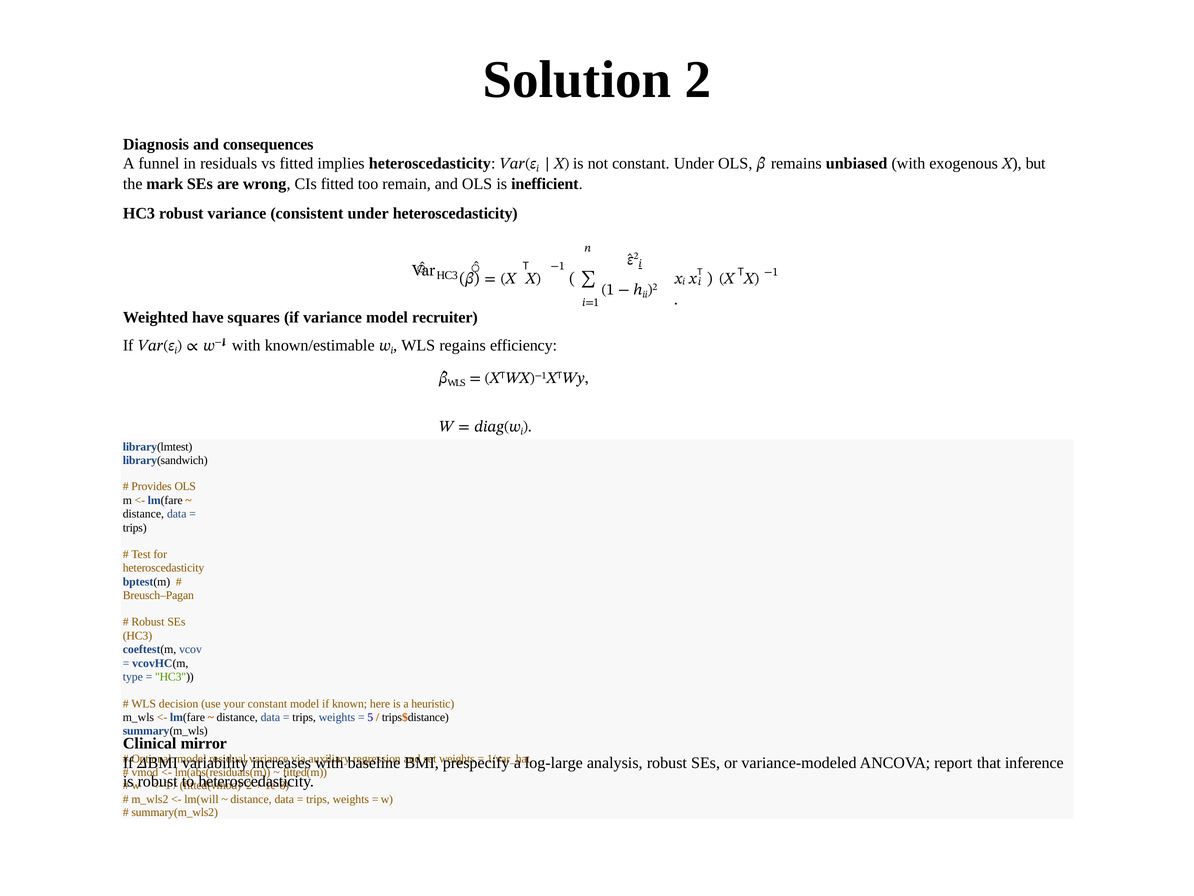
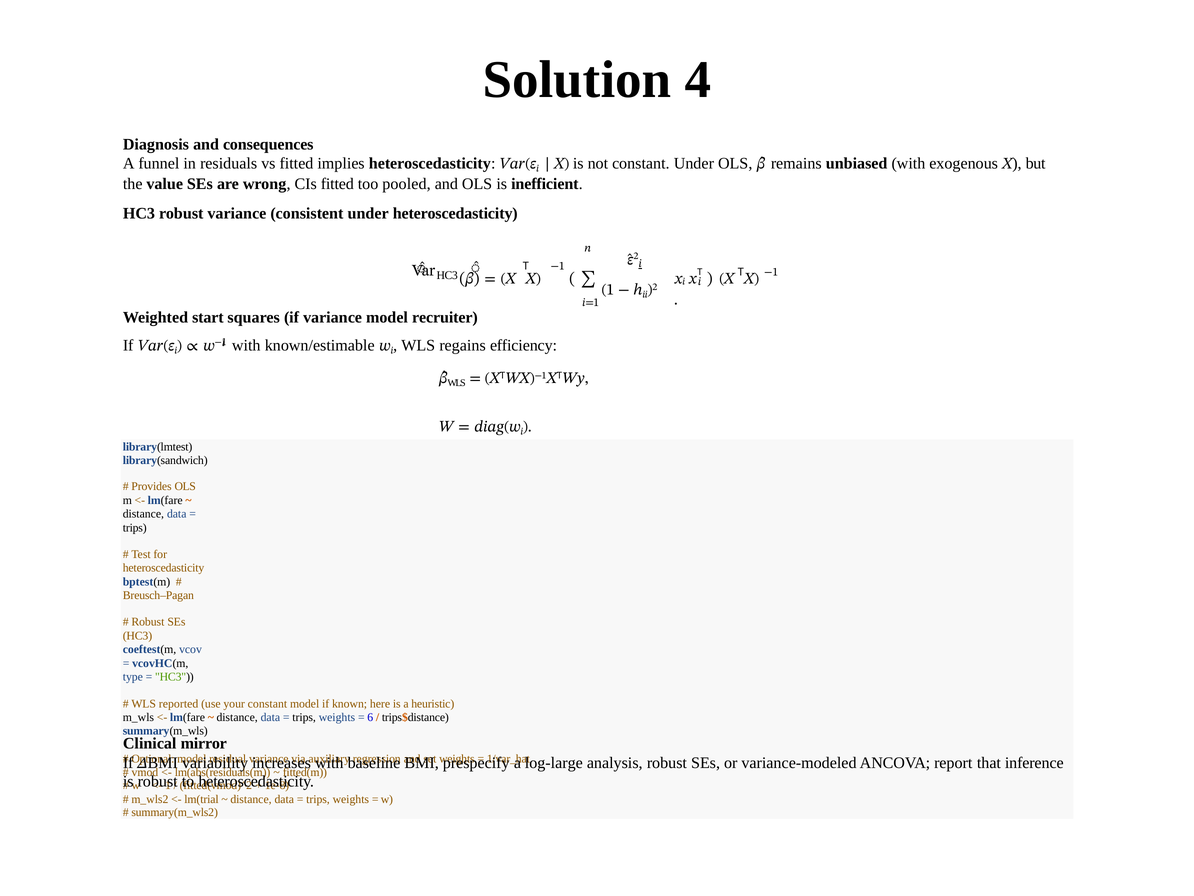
Solution 2: 2 -> 4 (698, 80)
mark: mark -> value (165, 184)
remain: remain -> pooled (407, 184)
have: have -> start (208, 317)
decision: decision -> reported (179, 704)
5: 5 -> 6 (370, 717)
lm(will: lm(will -> lm(trial (201, 799)
